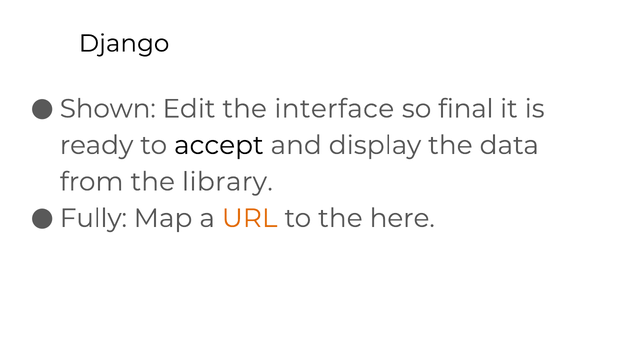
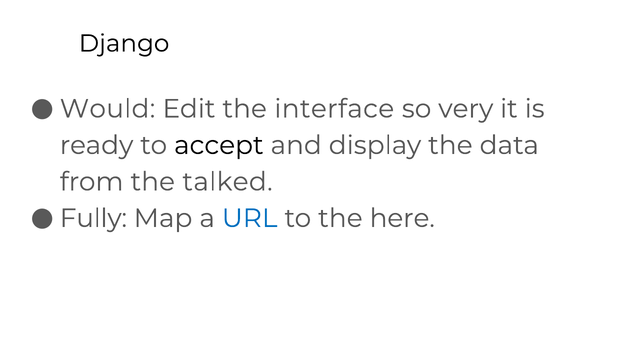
Shown: Shown -> Would (108, 109)
final: final -> very (466, 109)
library: library -> talked (227, 182)
URL colour: orange -> blue (250, 218)
